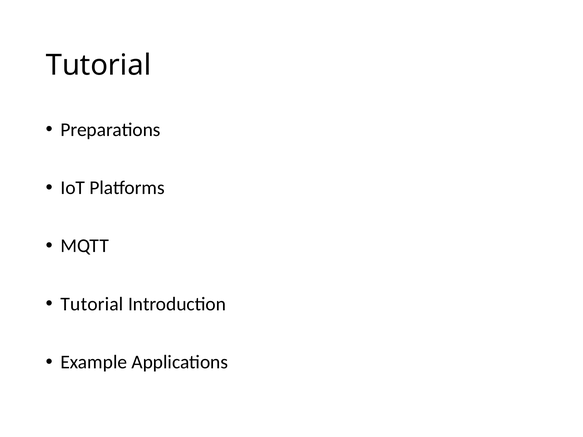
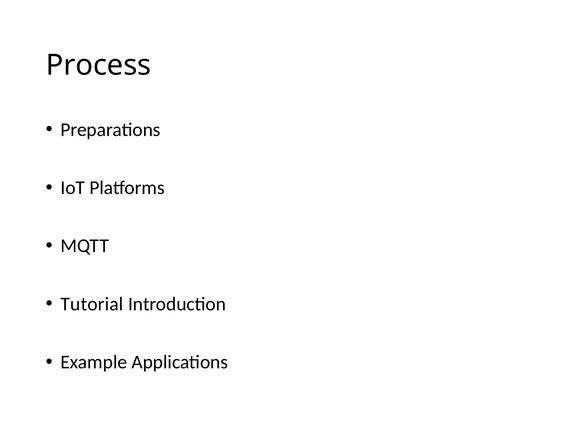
Tutorial: Tutorial -> Process (99, 65)
